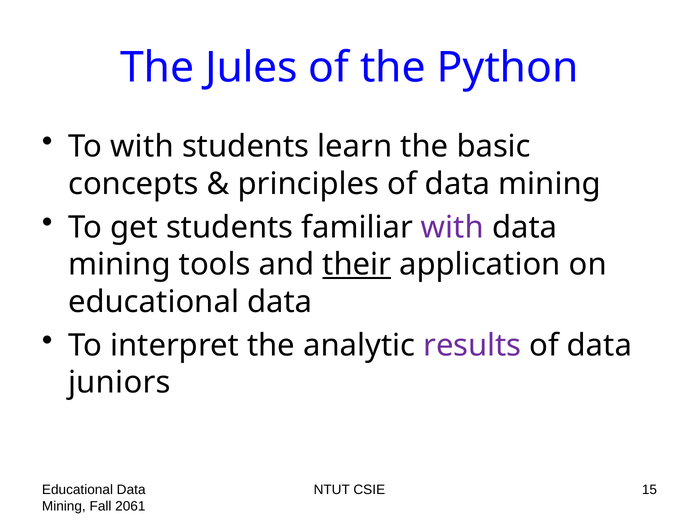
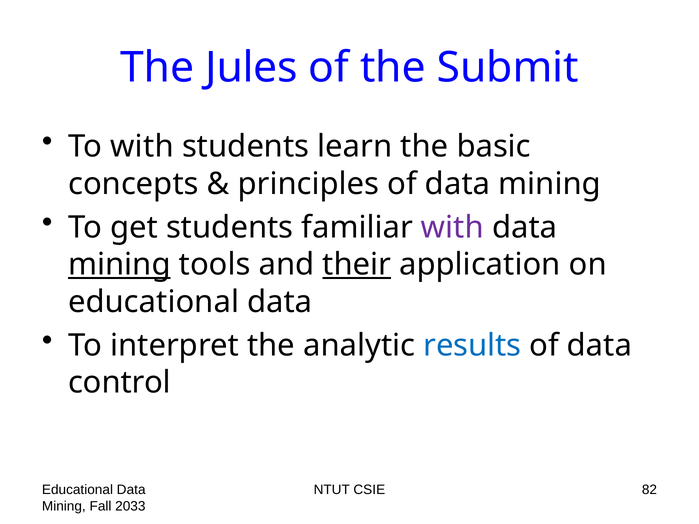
Python: Python -> Submit (508, 68)
mining underline: none -> present (119, 265)
results colour: purple -> blue (472, 346)
juniors: juniors -> control (120, 383)
15: 15 -> 82 (649, 490)
2061: 2061 -> 2033 (130, 506)
